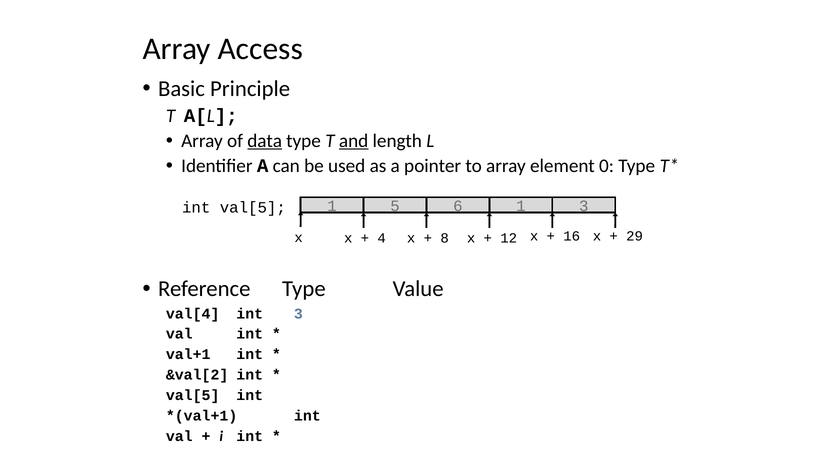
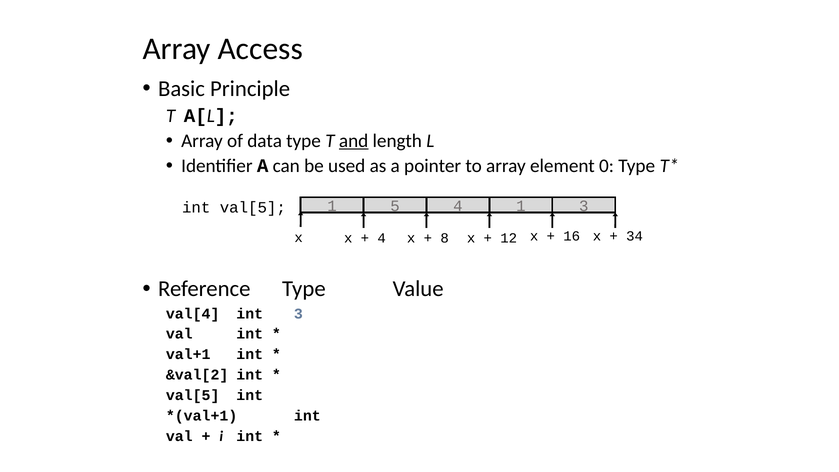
data underline: present -> none (265, 141)
5 6: 6 -> 4 (458, 206)
29: 29 -> 34 (635, 236)
